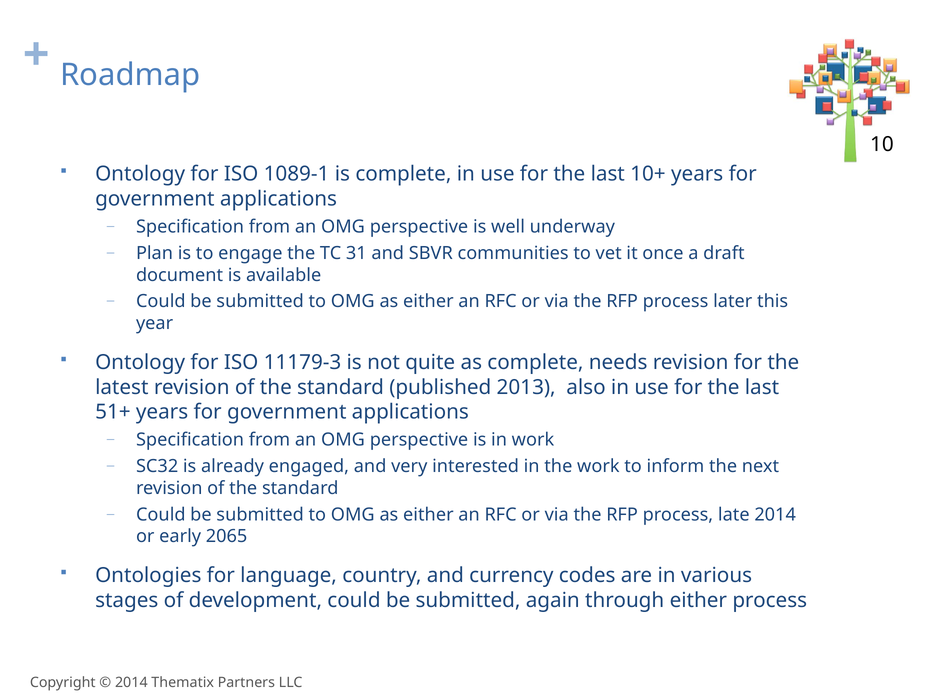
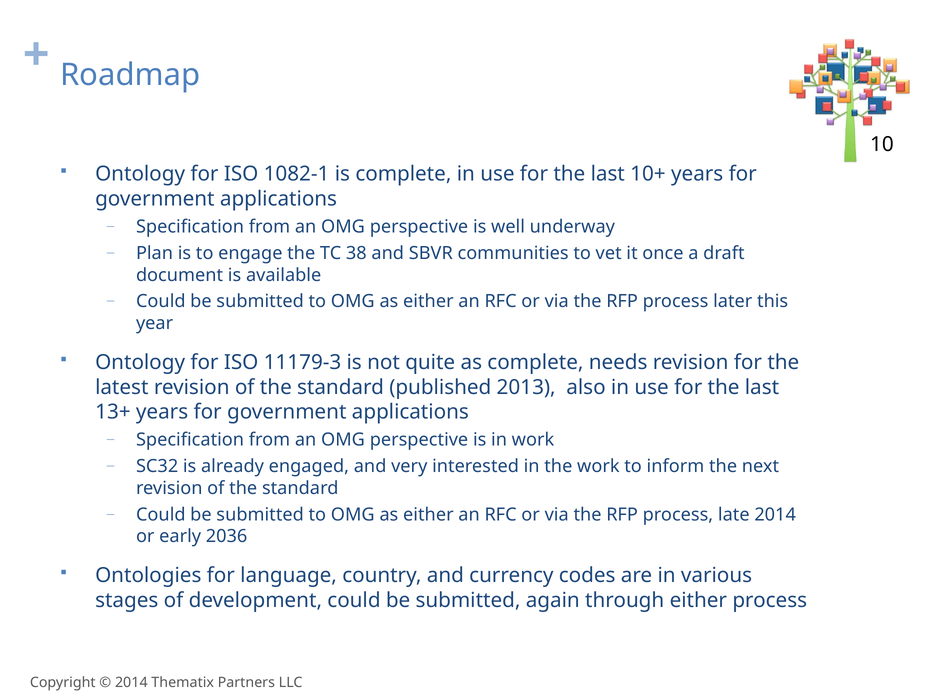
1089-1: 1089-1 -> 1082-1 (297, 174)
31: 31 -> 38 (356, 253)
51+: 51+ -> 13+ (113, 412)
2065: 2065 -> 2036 (227, 536)
